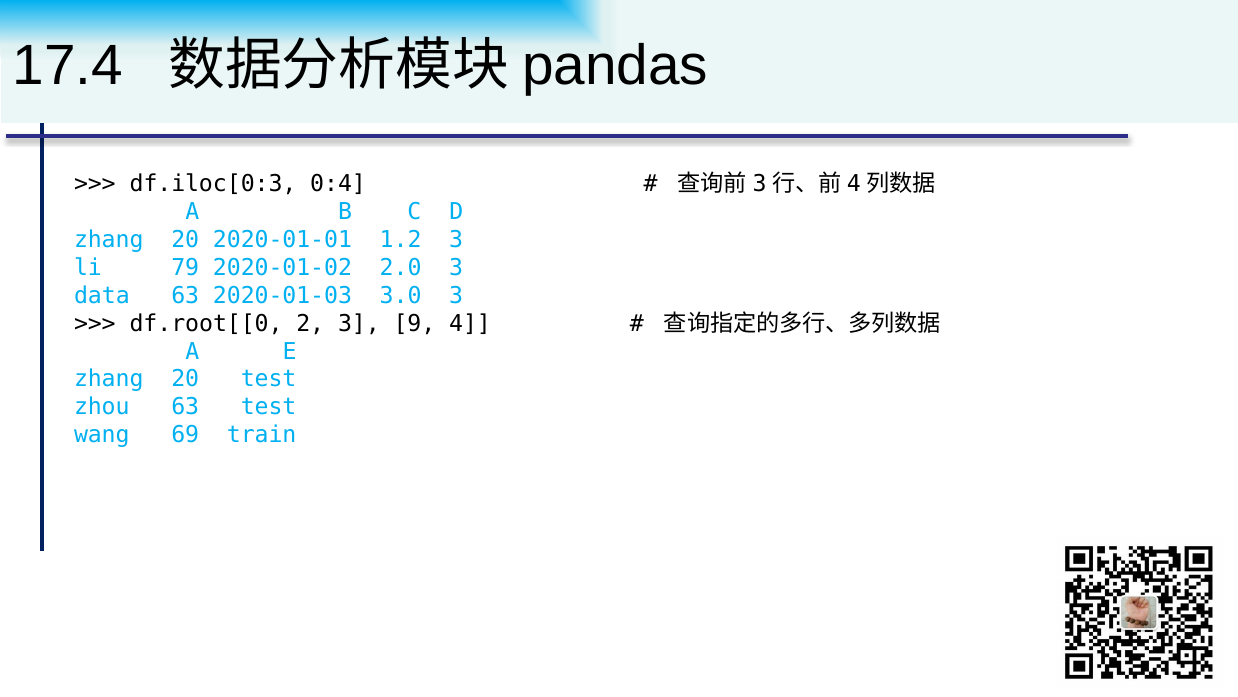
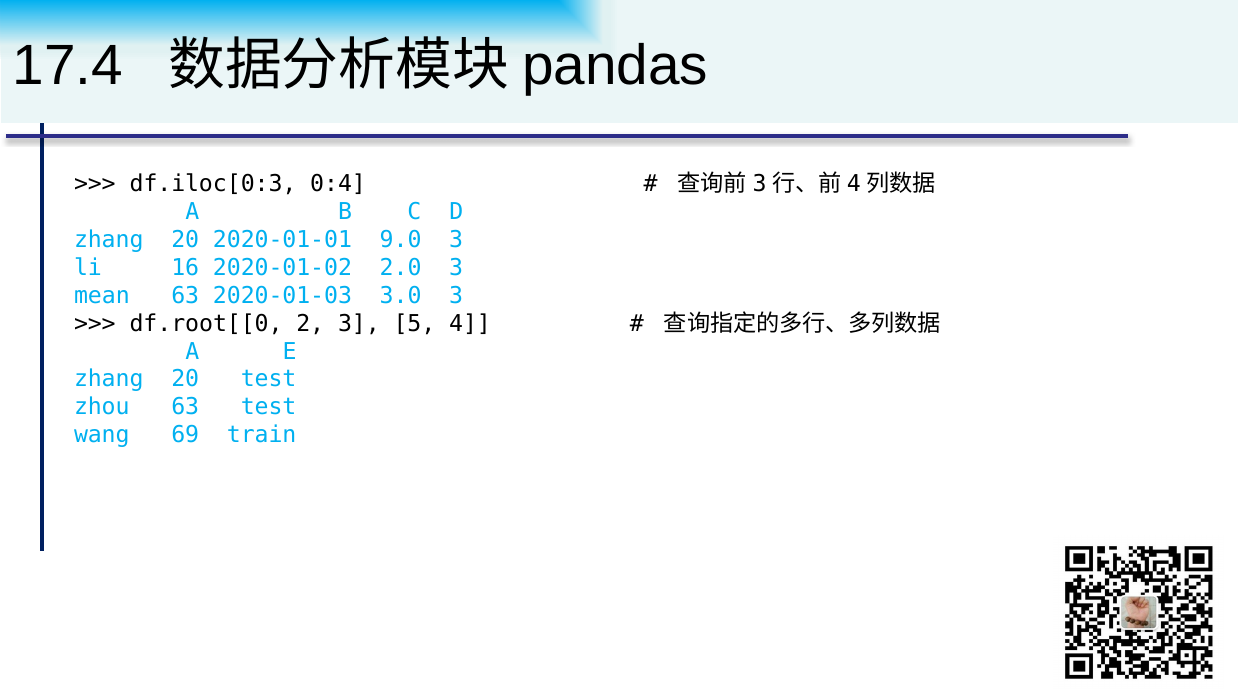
1.2: 1.2 -> 9.0 (401, 240)
79: 79 -> 16 (185, 268)
data: data -> mean (102, 295)
9: 9 -> 5 (414, 323)
